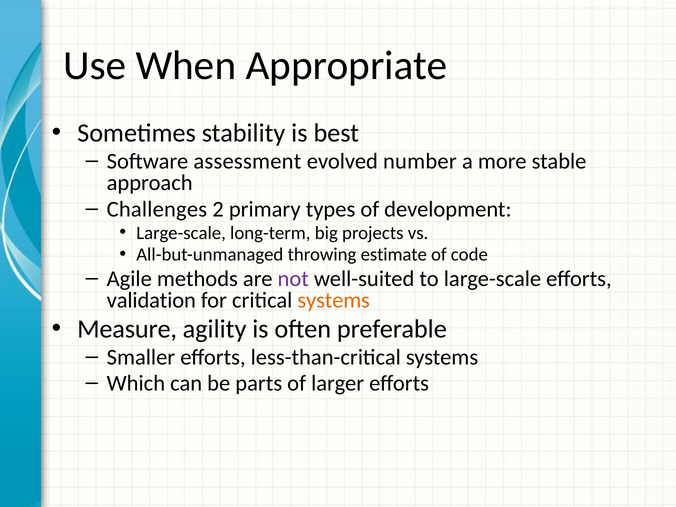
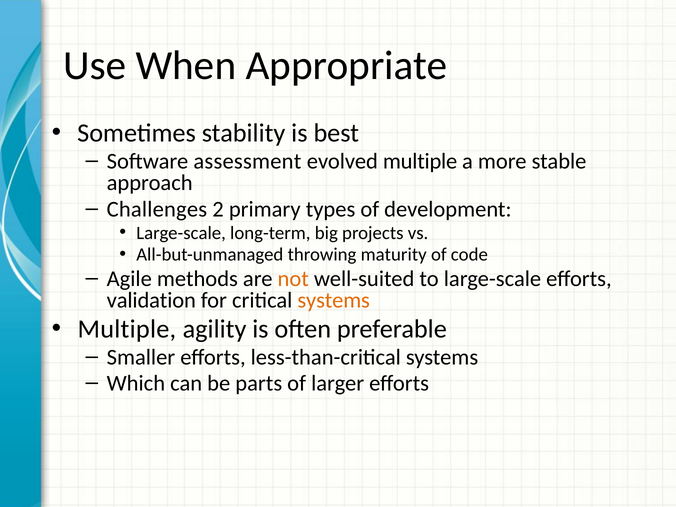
evolved number: number -> multiple (420, 161)
estimate: estimate -> maturity (394, 255)
not colour: purple -> orange (293, 279)
Measure: Measure -> Multiple (127, 329)
